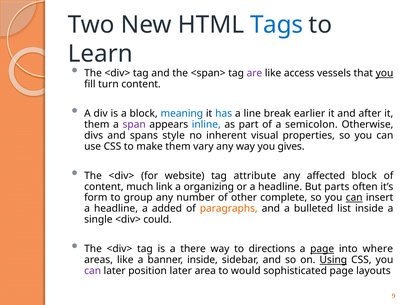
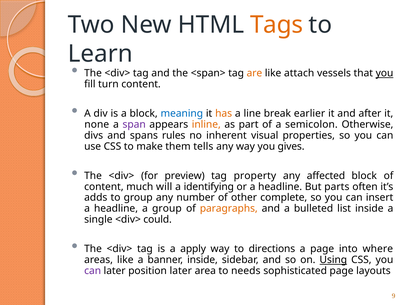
Tags colour: blue -> orange (277, 25)
are colour: purple -> orange (254, 73)
access: access -> attach (299, 73)
has colour: blue -> orange (224, 114)
them: them -> none (97, 125)
inline colour: blue -> orange (206, 125)
style: style -> rules (174, 136)
vary: vary -> tells (203, 147)
website: website -> preview (185, 176)
attribute: attribute -> property (255, 176)
link: link -> will (164, 187)
organizing: organizing -> identifying (209, 187)
form: form -> adds (96, 198)
can underline: present -> none (354, 198)
a added: added -> group (167, 209)
there: there -> apply (193, 249)
page underline: present -> none (322, 249)
would: would -> needs (246, 271)
